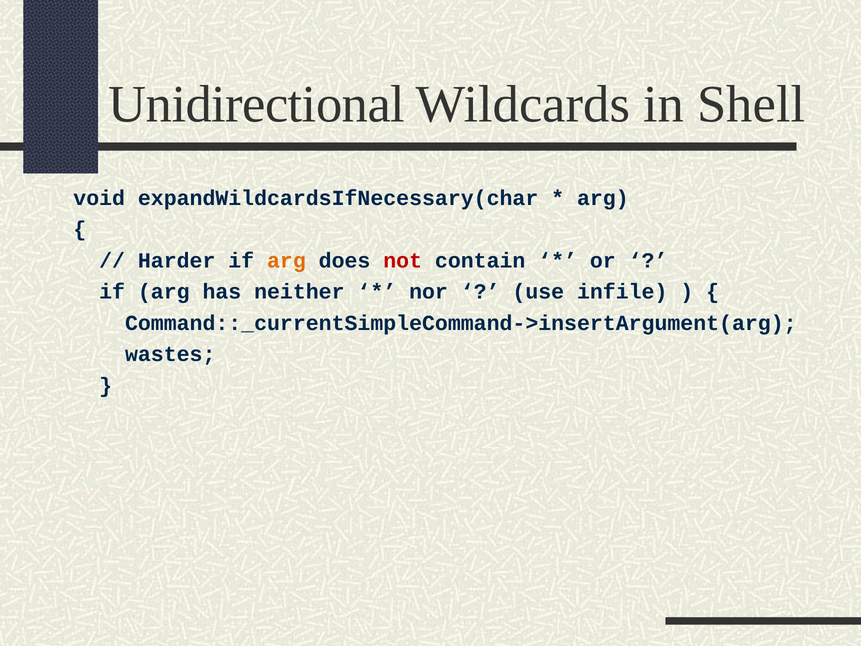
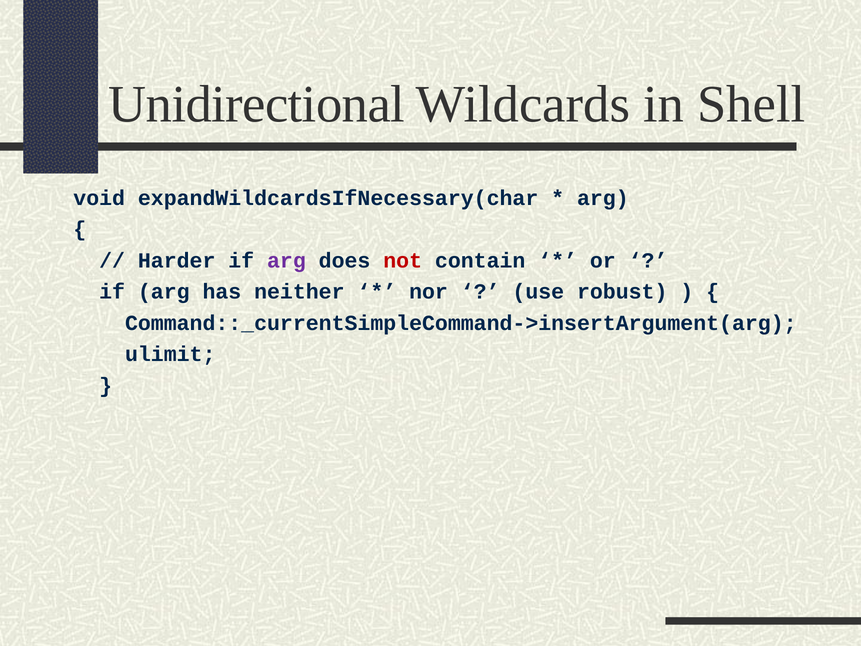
arg colour: orange -> purple (286, 260)
infile: infile -> robust (622, 292)
wastes: wastes -> ulimit (170, 354)
